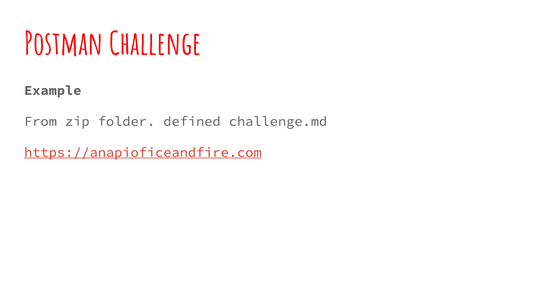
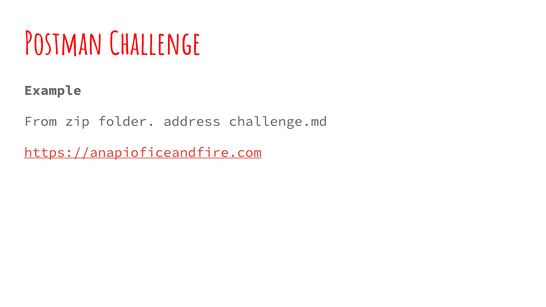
defined: defined -> address (192, 121)
